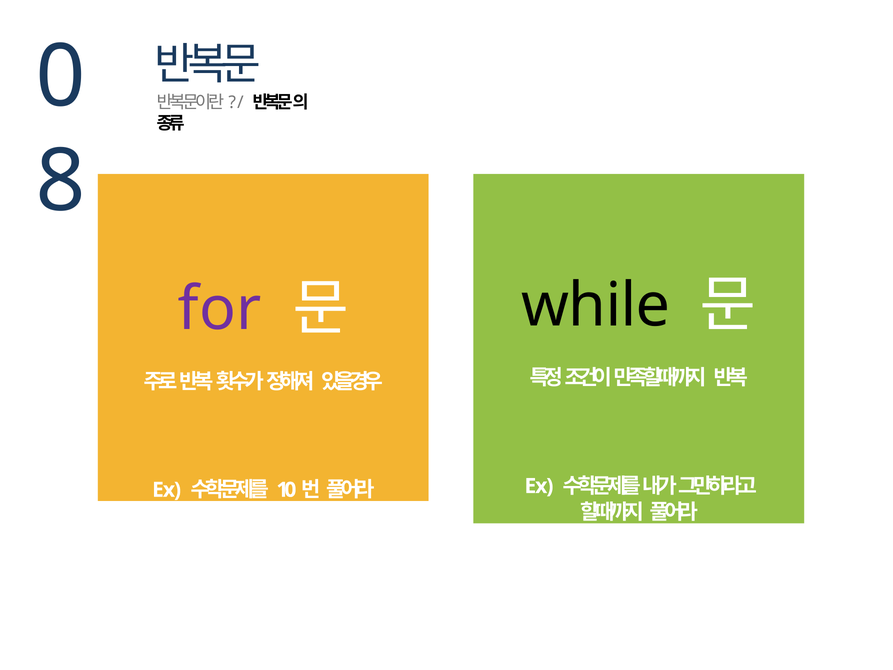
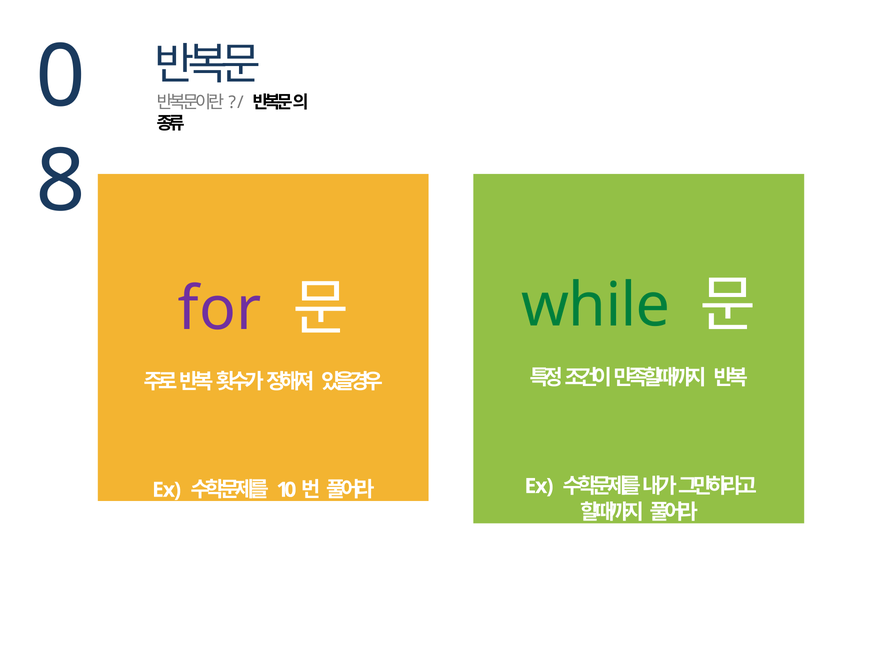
while colour: black -> green (596, 305)
